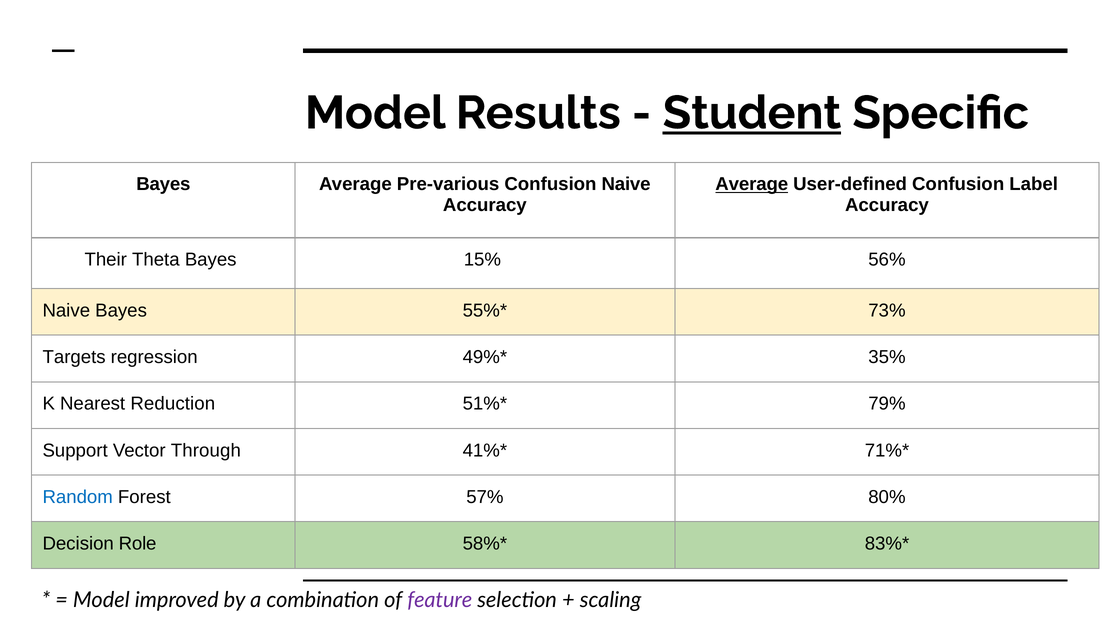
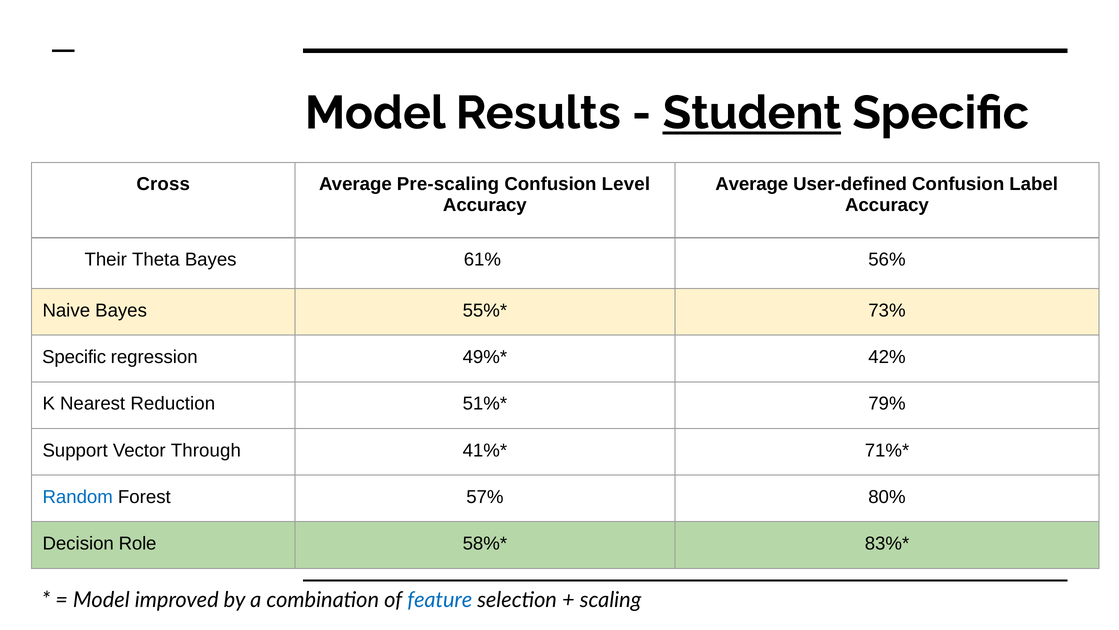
Bayes: Bayes -> Cross (163, 184)
Pre-various: Pre-various -> Pre-scaling (448, 184)
Confusion Naive: Naive -> Level (626, 184)
Average underline: present -> none (752, 184)
15%: 15% -> 61% (482, 260)
Targets: Targets -> Specific (74, 357)
35%: 35% -> 42% (887, 357)
feature colour: purple -> blue (440, 600)
